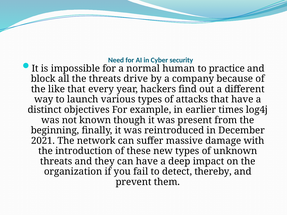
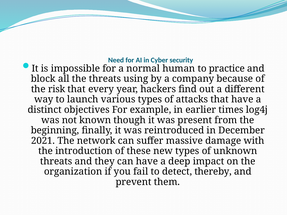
drive: drive -> using (136, 79)
like: like -> risk (57, 89)
